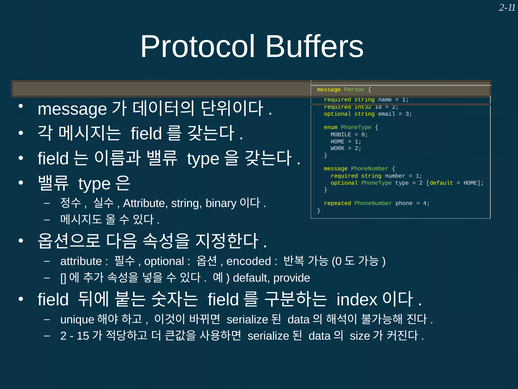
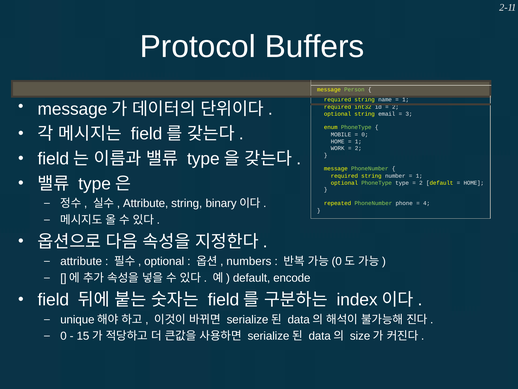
encoded: encoded -> numbers (249, 261)
provide: provide -> encode (292, 278)
2: 2 -> 0 (63, 336)
